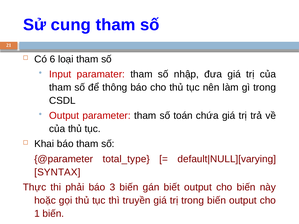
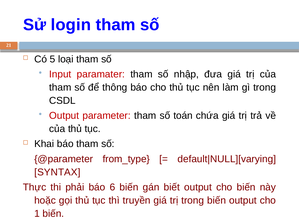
cung: cung -> login (71, 25)
6: 6 -> 5 (52, 59)
total_type: total_type -> from_type (126, 159)
3: 3 -> 6 (112, 187)
